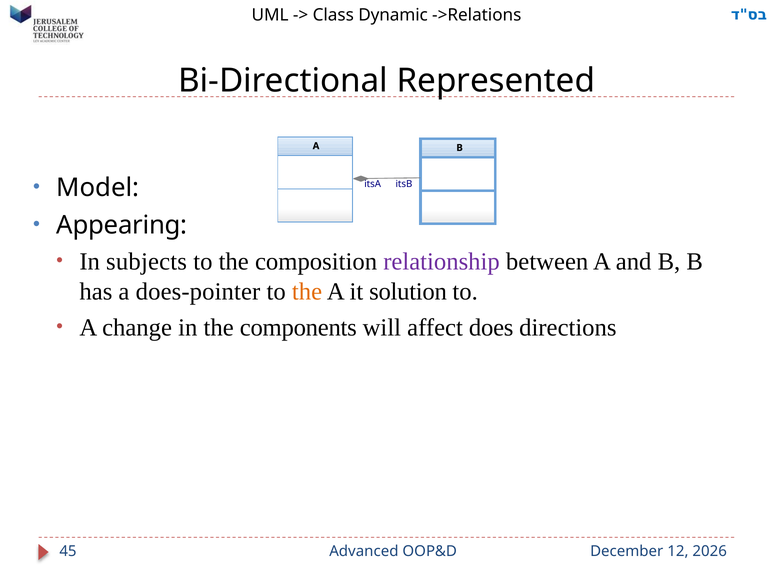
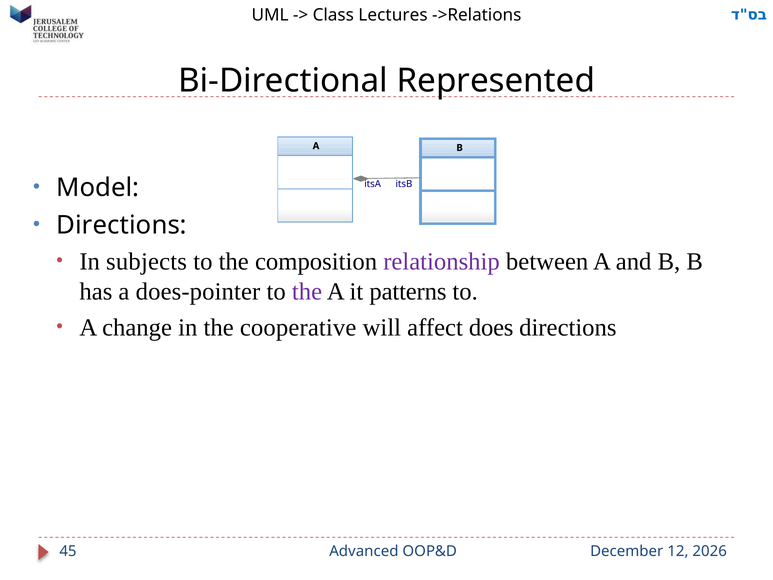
Dynamic: Dynamic -> Lectures (393, 15)
Appearing: Appearing -> Directions (122, 225)
the colour: orange -> purple (307, 291)
solution: solution -> patterns (408, 291)
components: components -> cooperative (298, 328)
